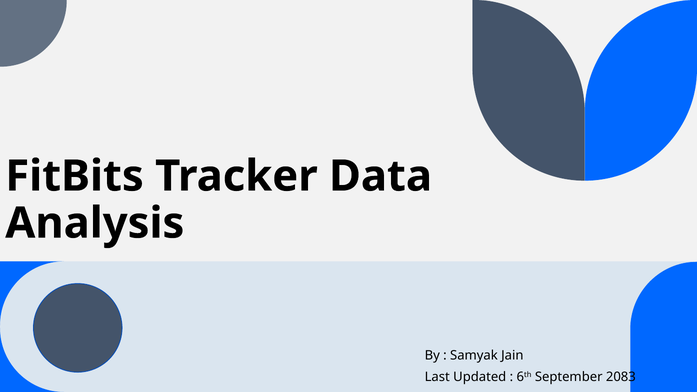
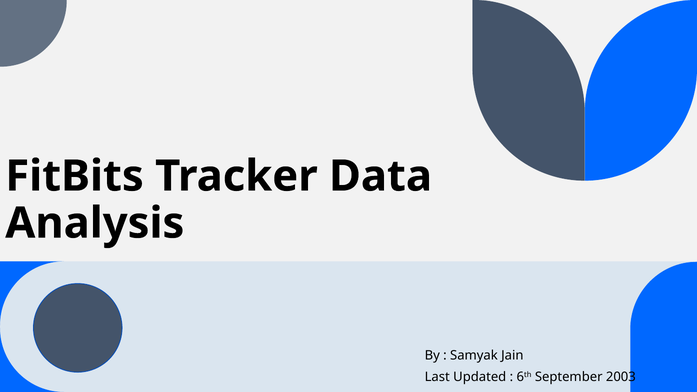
2083: 2083 -> 2003 (621, 377)
